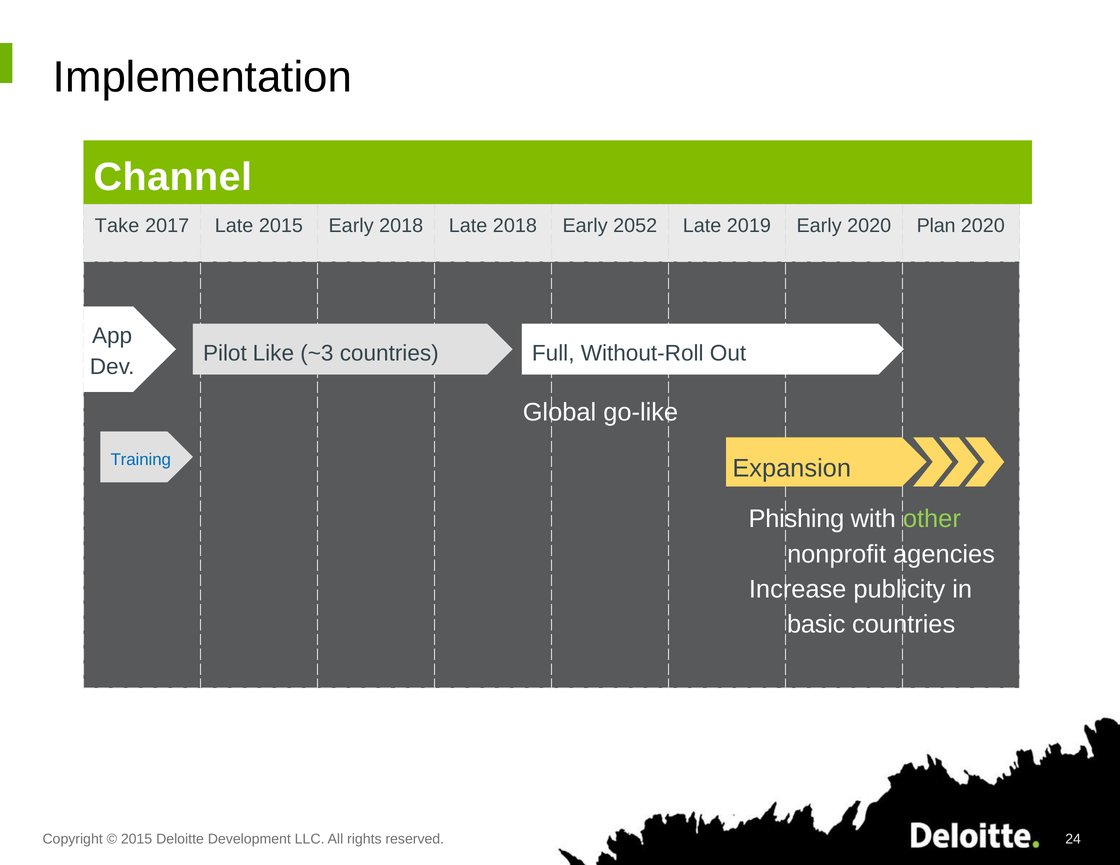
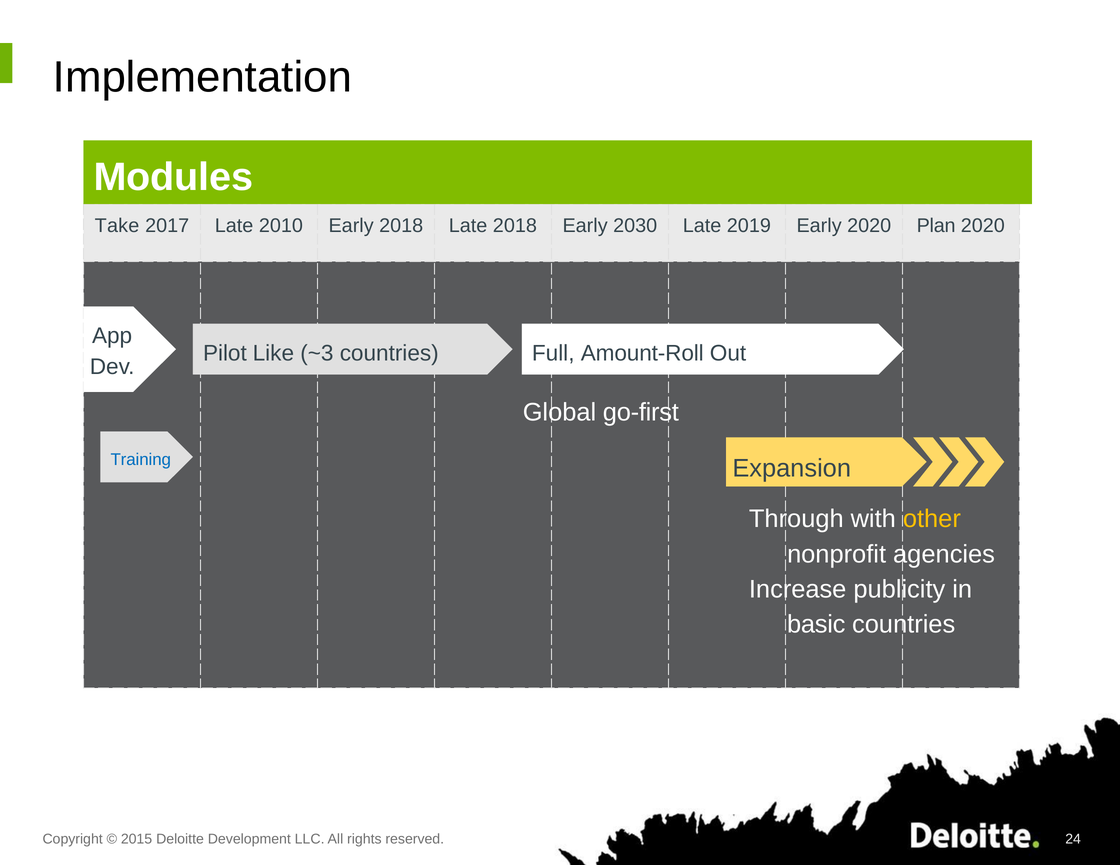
Channel: Channel -> Modules (173, 177)
Late 2015: 2015 -> 2010 (281, 226)
2052: 2052 -> 2030 (635, 226)
Without-Roll: Without-Roll -> Amount-Roll (642, 353)
go-like: go-like -> go-first (641, 413)
Phishing: Phishing -> Through (796, 519)
other colour: light green -> yellow (932, 519)
